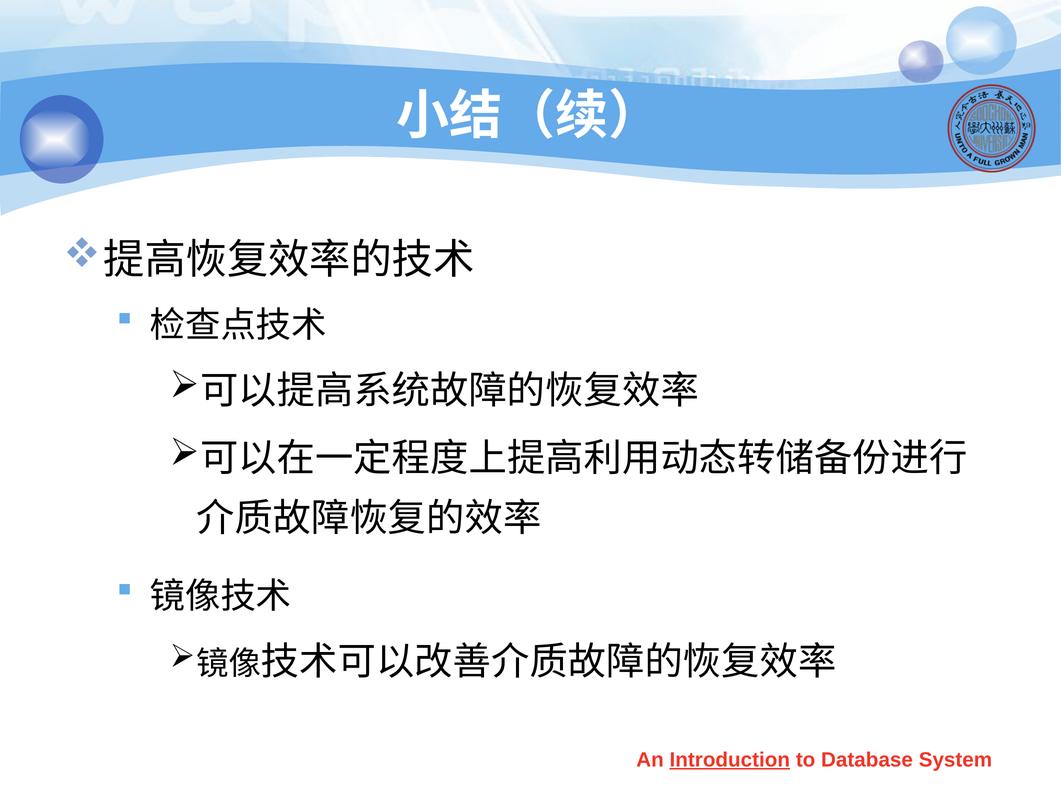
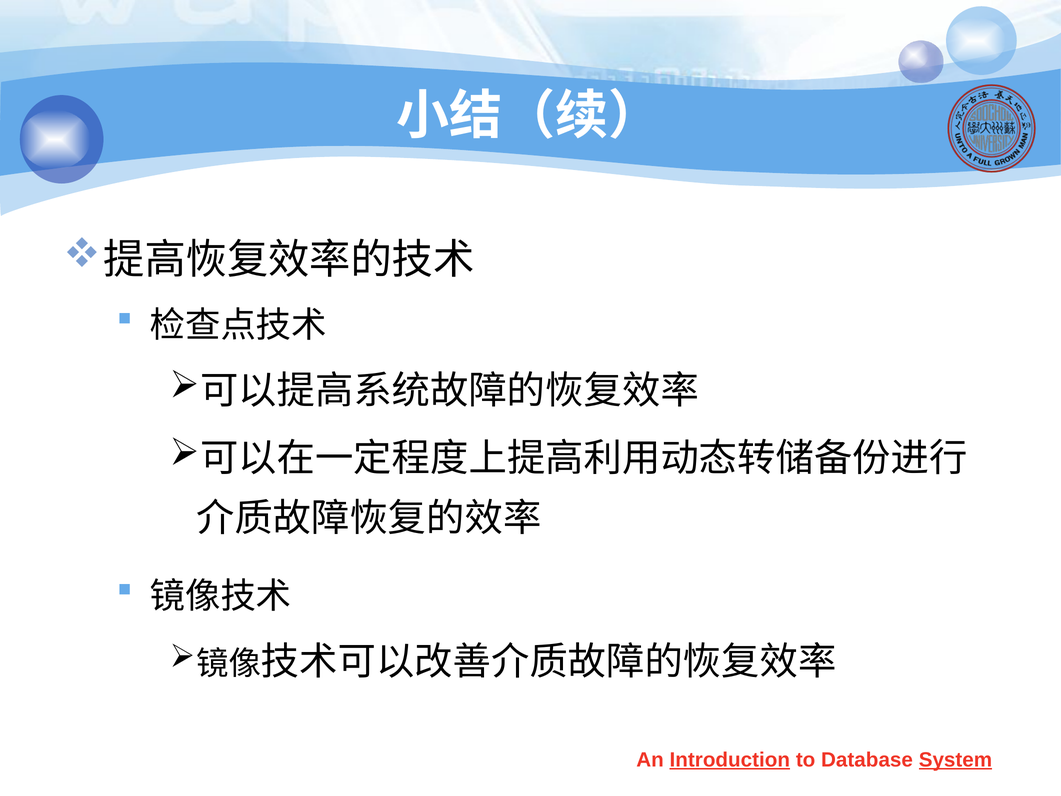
System underline: none -> present (955, 760)
